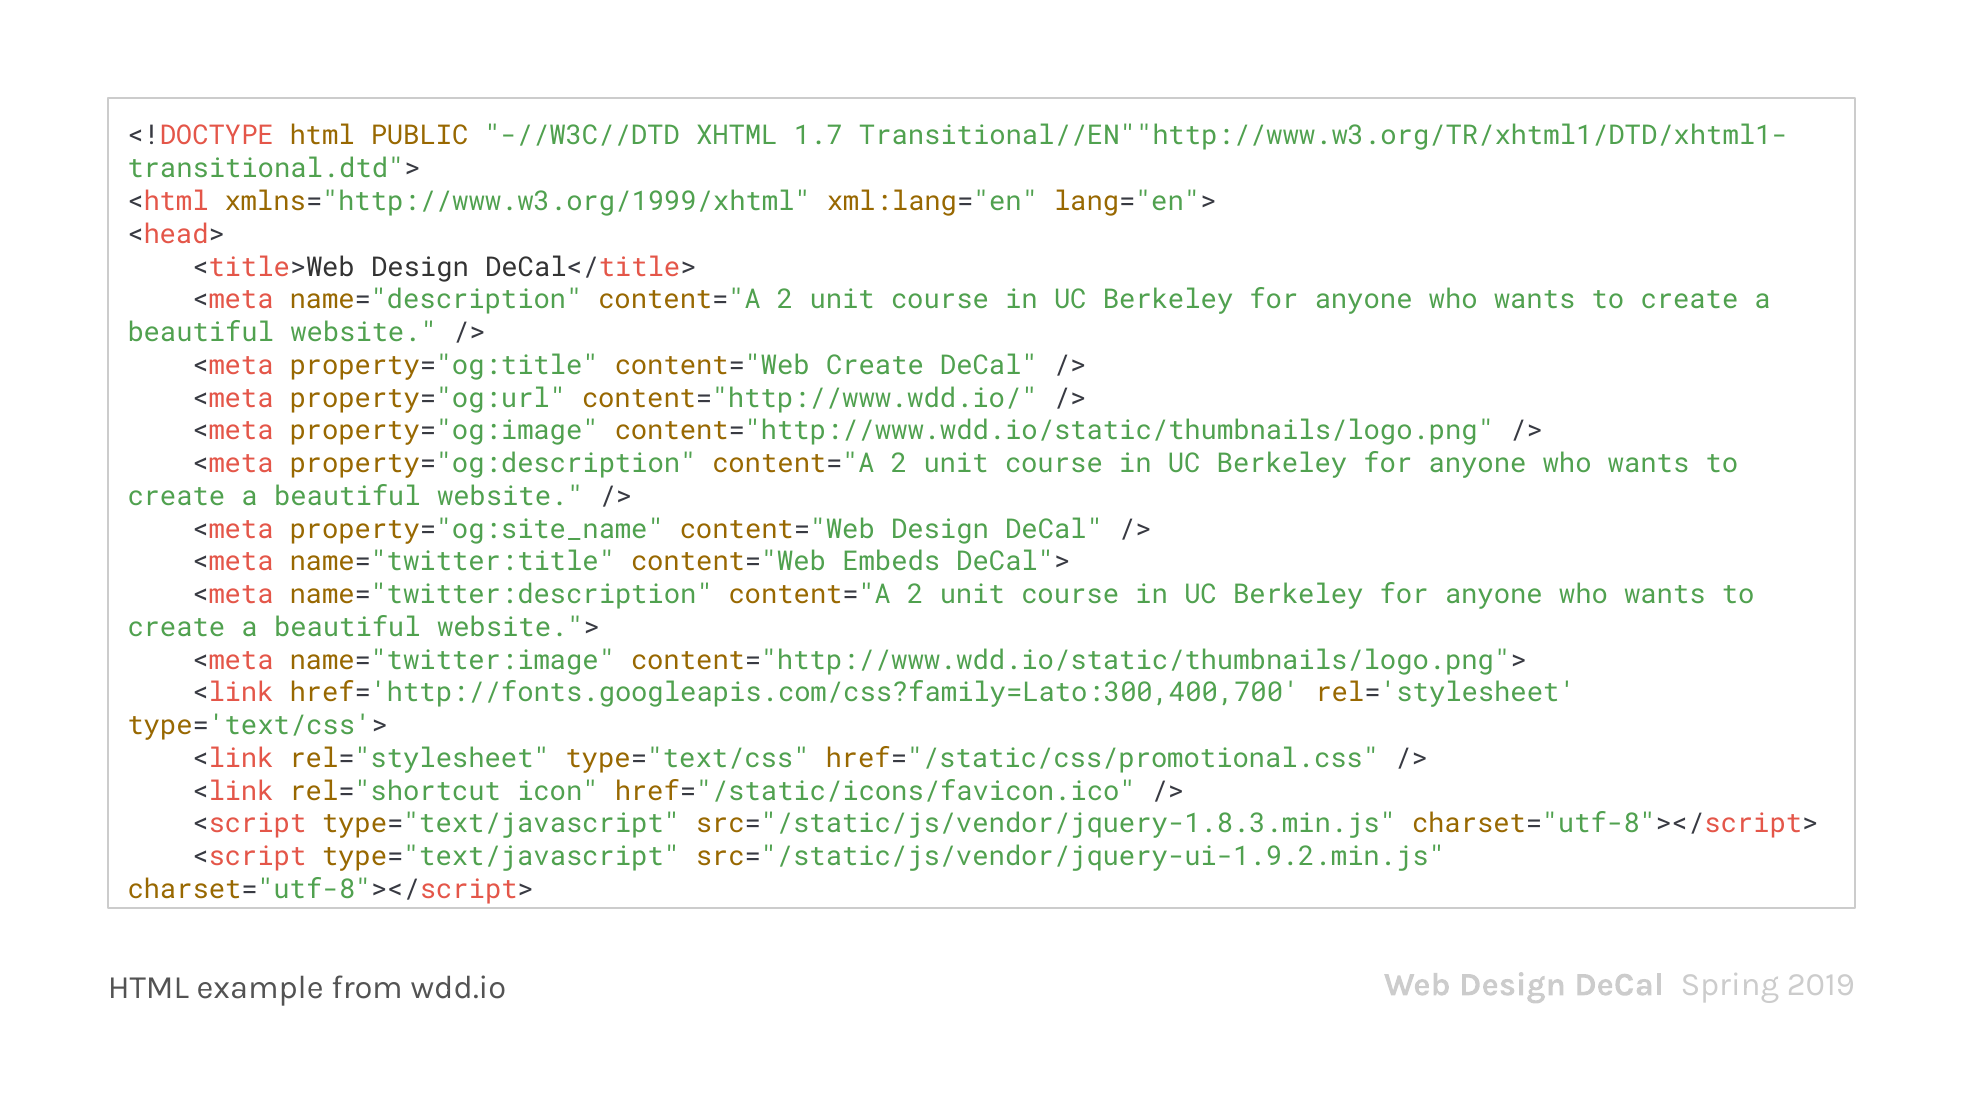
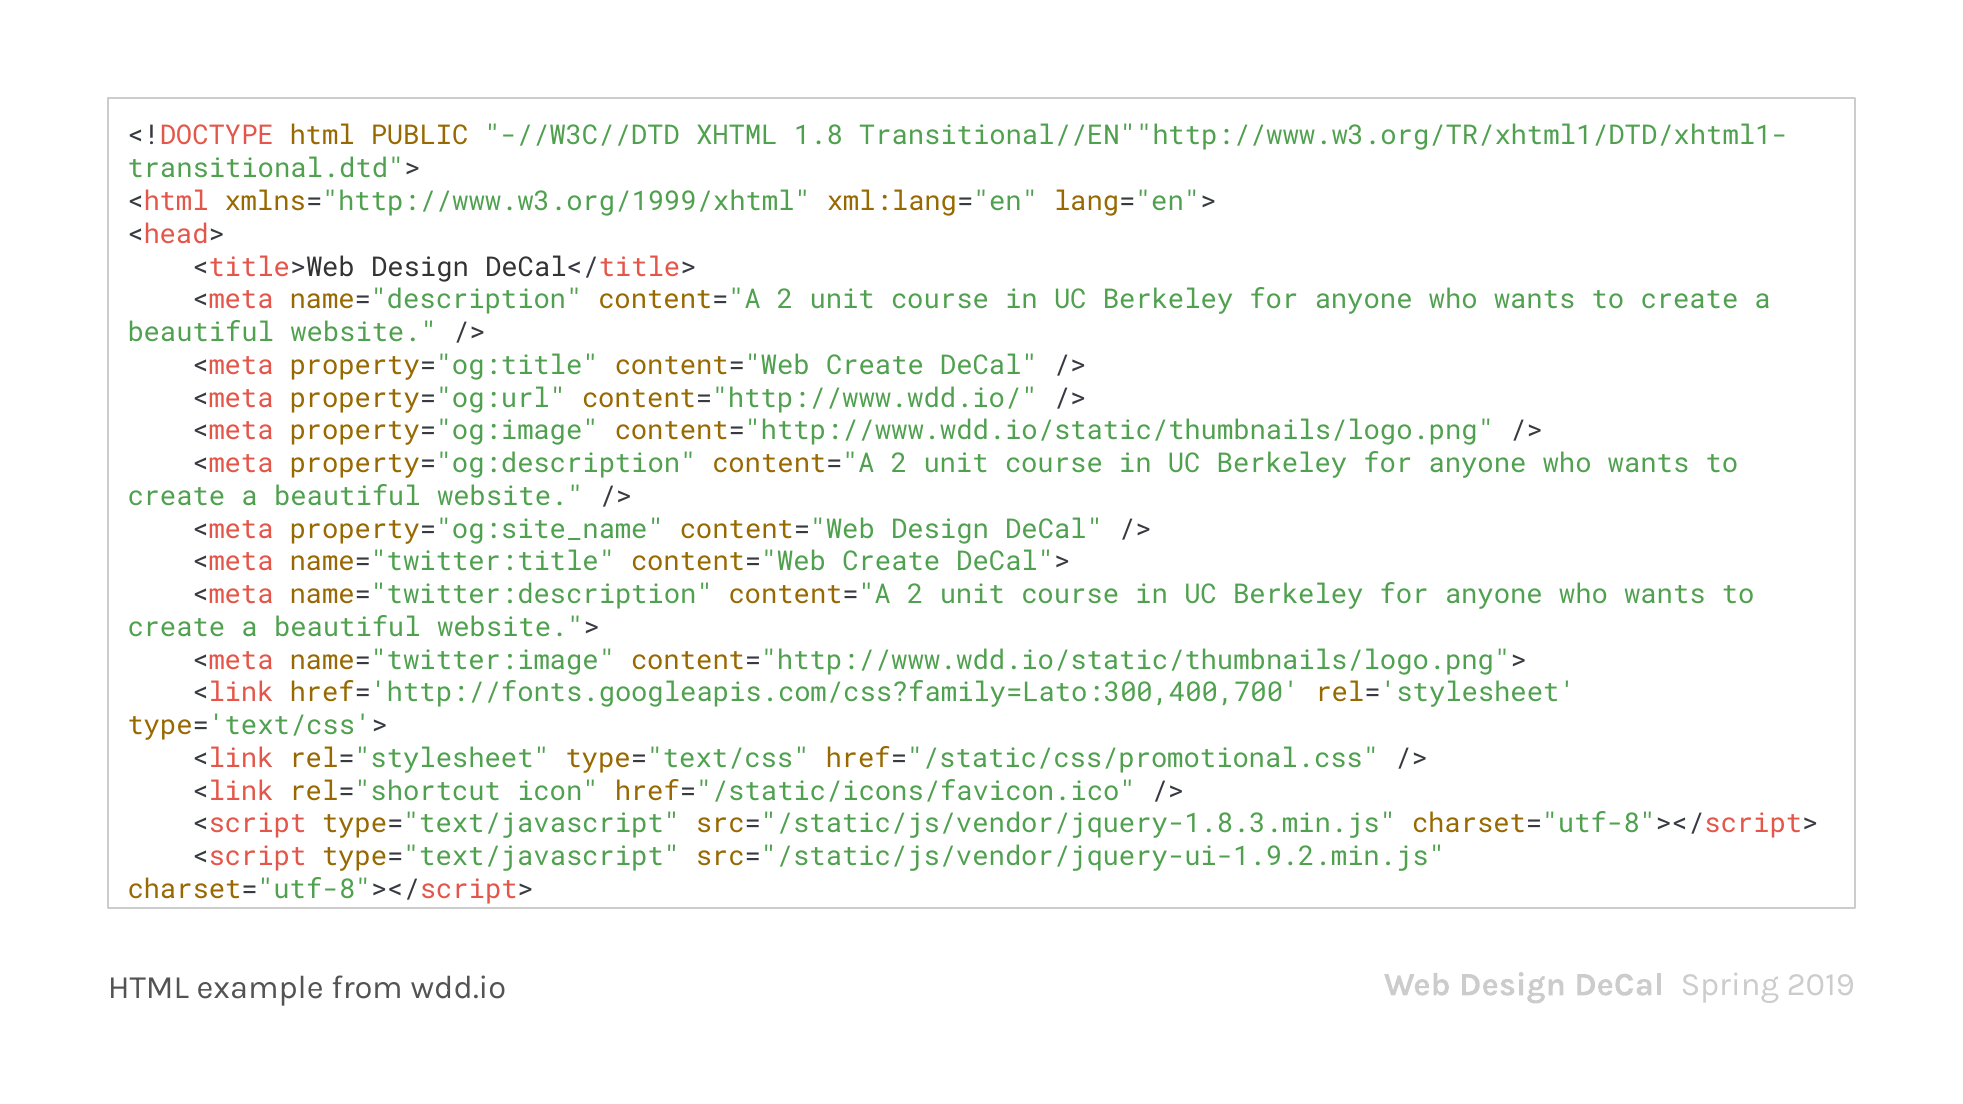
1.7: 1.7 -> 1.8 (818, 136)
name="twitter:title content="Web Embeds: Embeds -> Create (891, 562)
